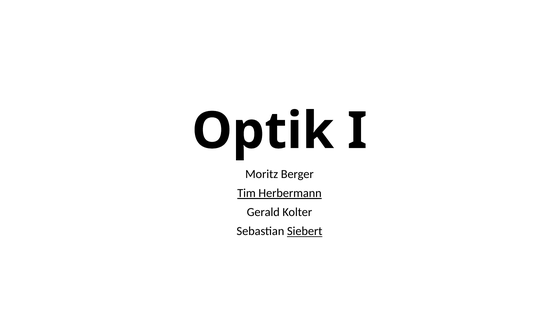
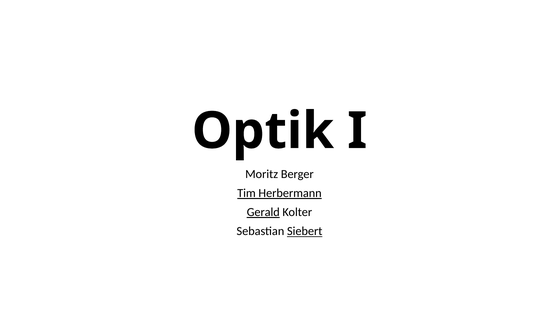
Gerald underline: none -> present (263, 212)
